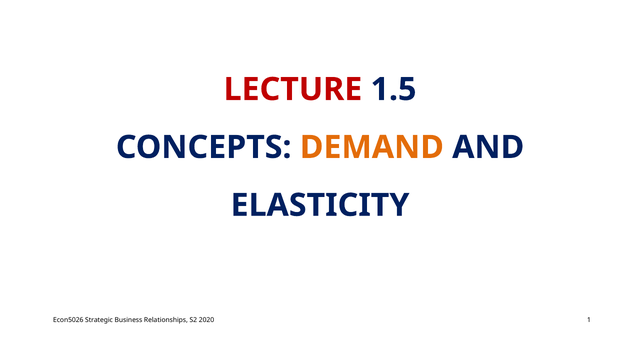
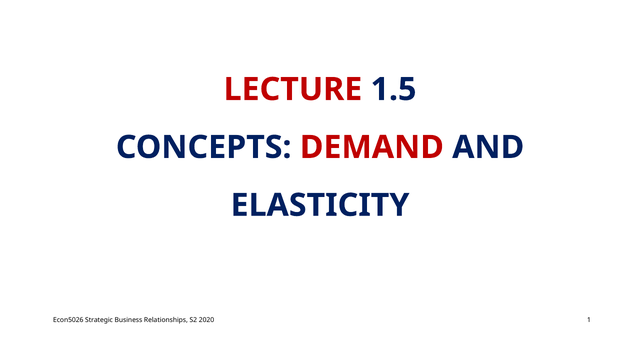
DEMAND colour: orange -> red (372, 147)
